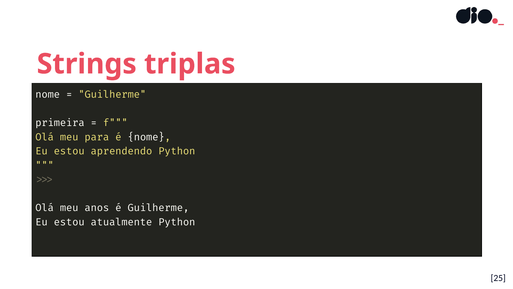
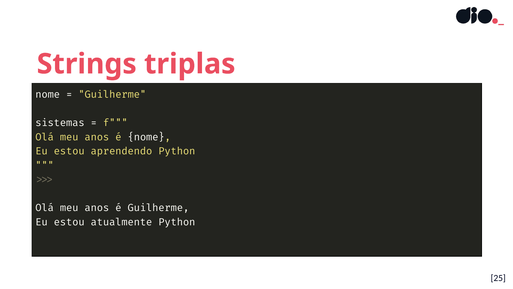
primeira: primeira -> sistemas (60, 123)
para: para -> anos (97, 137)
